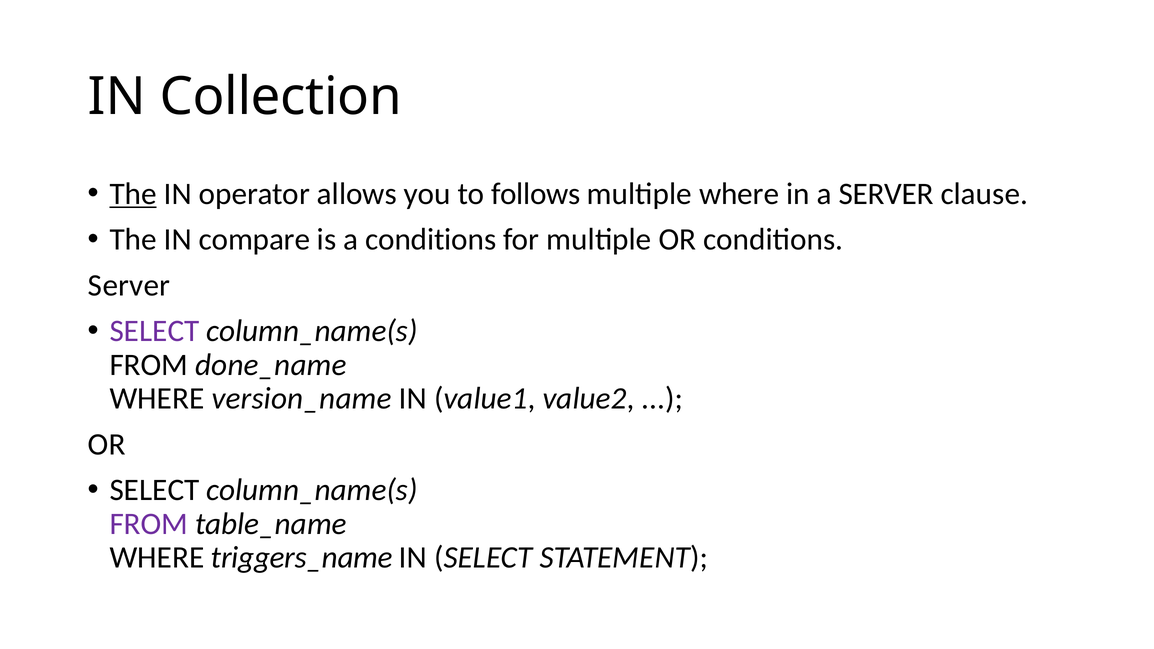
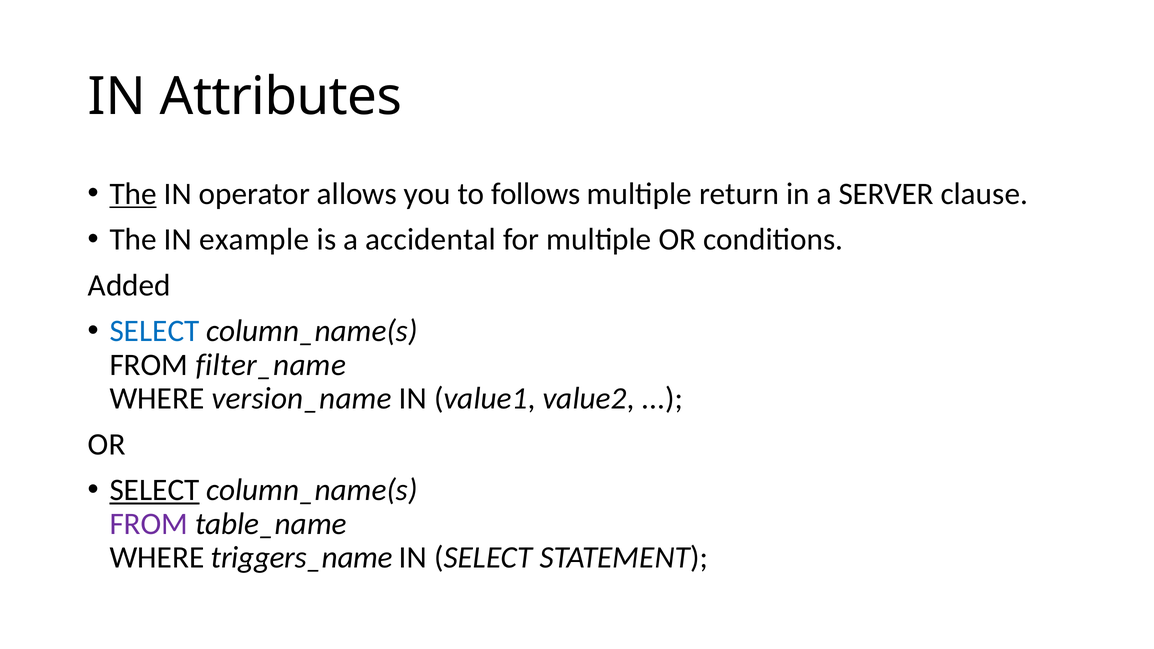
Collection: Collection -> Attributes (281, 97)
multiple where: where -> return (739, 194)
compare: compare -> example (254, 240)
a conditions: conditions -> accidental (431, 240)
Server: Server -> Added (129, 285)
SELECT colour: purple -> blue (155, 331)
done_name: done_name -> filter_name (271, 365)
SELECT underline: none -> present (155, 490)
